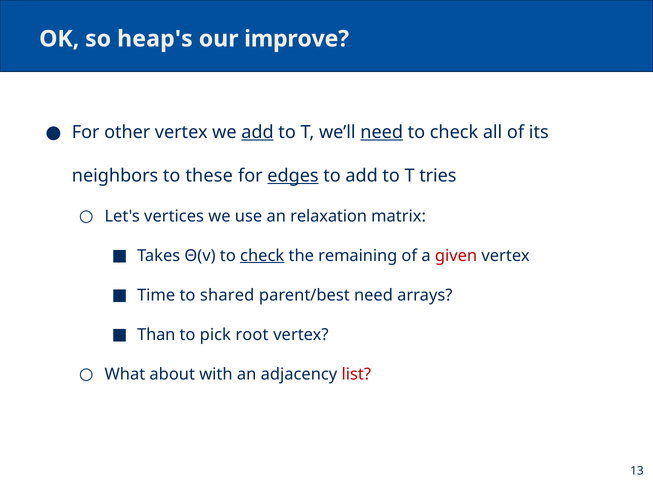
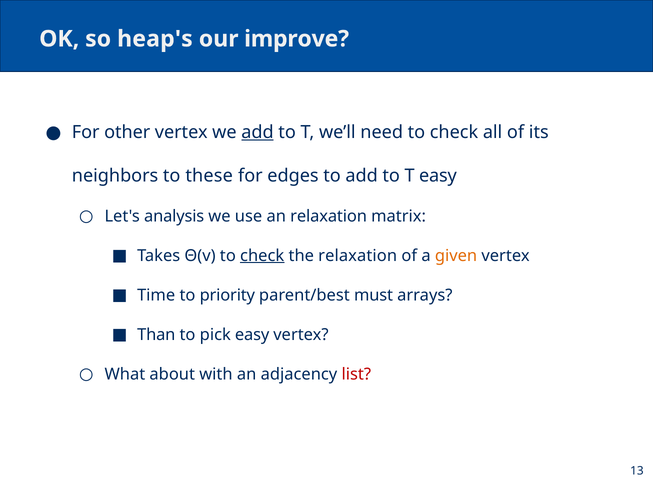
need underline: present -> none (382, 132)
edges underline: present -> none (293, 176)
T tries: tries -> easy (438, 176)
vertices: vertices -> analysis (174, 216)
the remaining: remaining -> relaxation (358, 256)
given colour: red -> orange (456, 256)
shared: shared -> priority (227, 295)
parent/best need: need -> must (374, 295)
pick root: root -> easy (252, 335)
